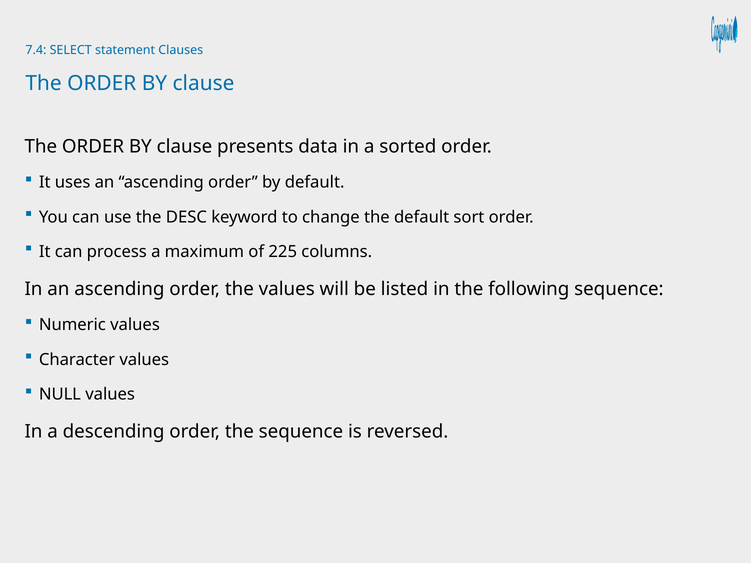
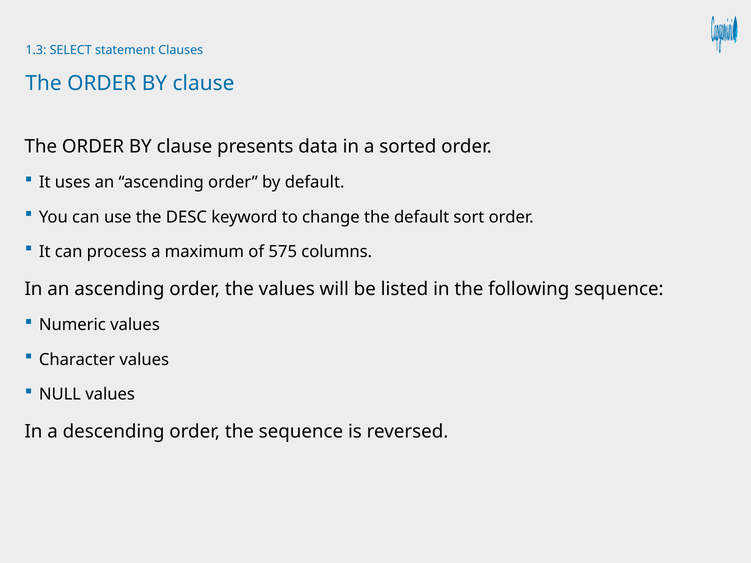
7.4: 7.4 -> 1.3 (36, 50)
225: 225 -> 575 (283, 252)
